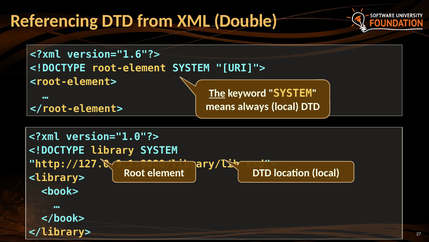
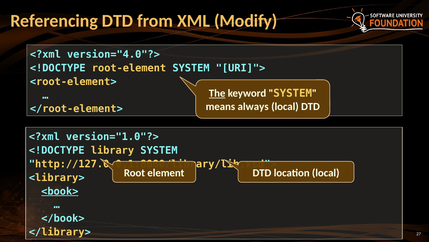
Double: Double -> Modify (246, 21)
version="1.6"?>: version="1.6"?> -> version="4.0"?> (113, 54)
<book> underline: none -> present (60, 191)
